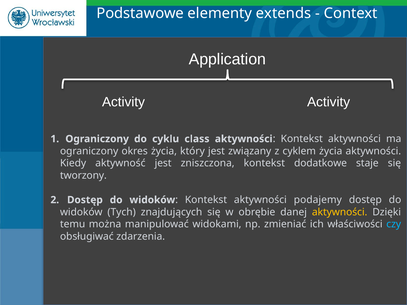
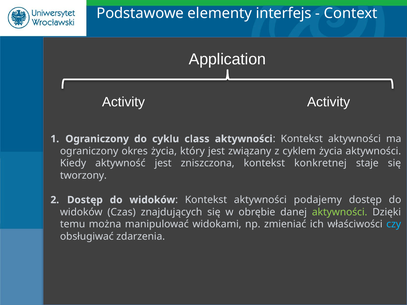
extends: extends -> interfejs (284, 13)
dodatkowe: dodatkowe -> konkretnej (320, 163)
Tych: Tych -> Czas (122, 212)
aktywności colour: yellow -> light green (340, 212)
